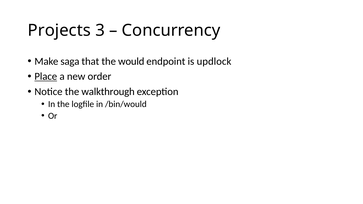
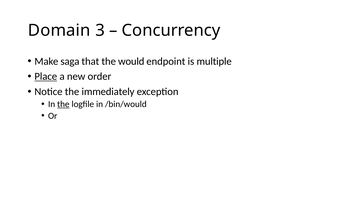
Projects: Projects -> Domain (59, 30)
updlock: updlock -> multiple (214, 61)
walkthrough: walkthrough -> immediately (108, 92)
the underline: none -> present (63, 104)
